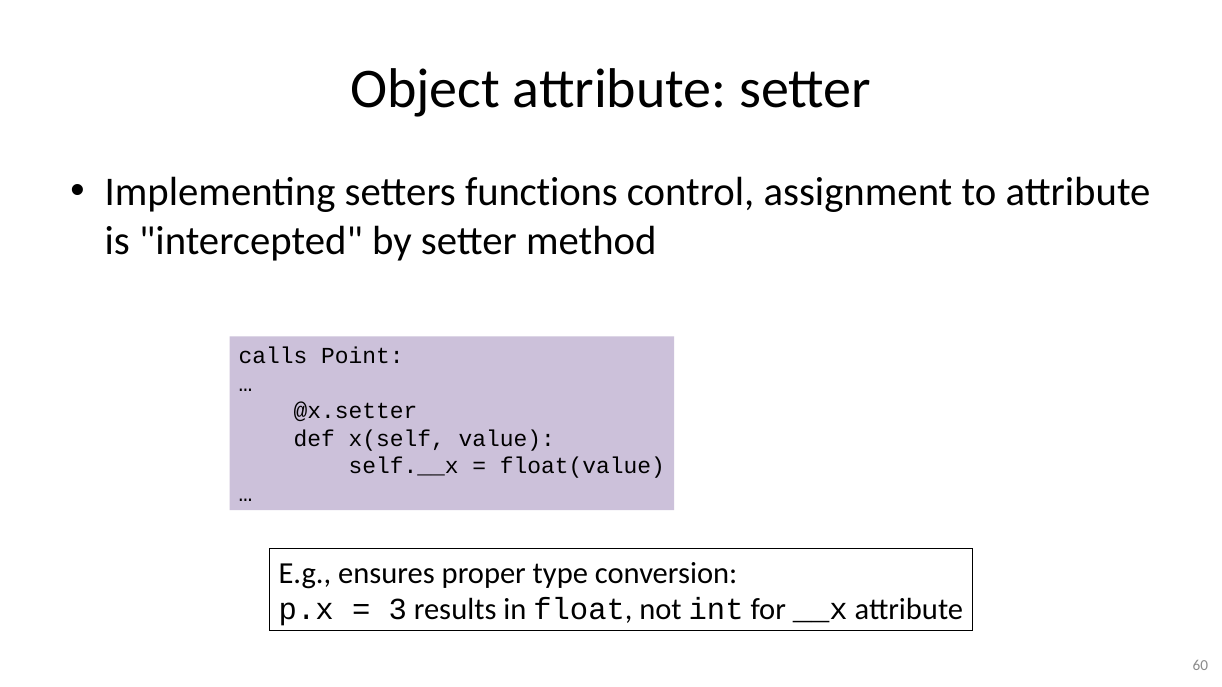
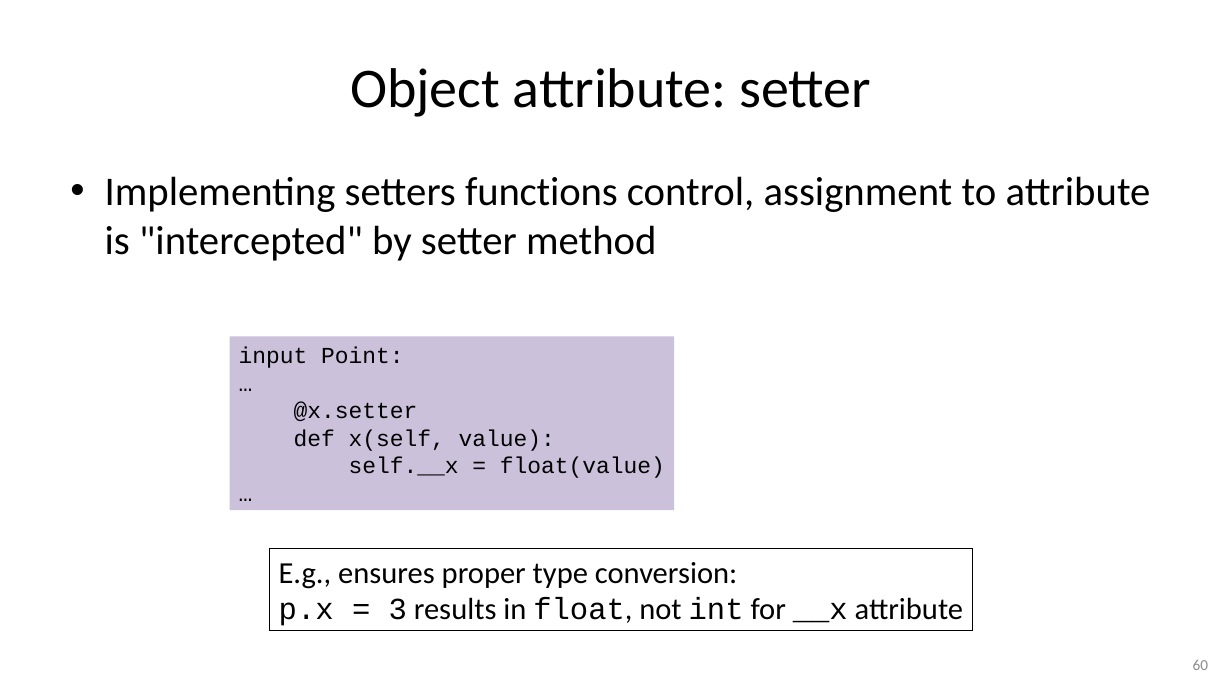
calls: calls -> input (273, 356)
